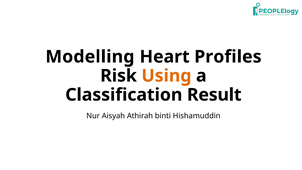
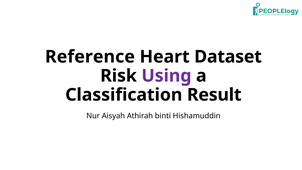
Modelling: Modelling -> Reference (90, 57)
Profiles: Profiles -> Dataset (228, 57)
Using colour: orange -> purple (166, 76)
